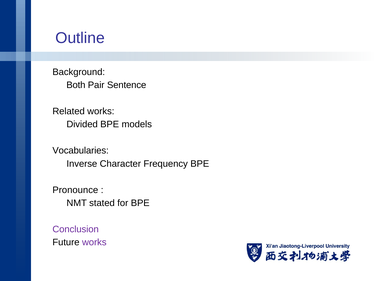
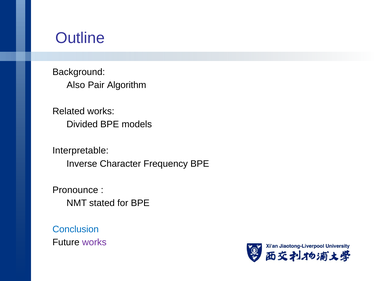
Both: Both -> Also (76, 85)
Sentence: Sentence -> Algorithm (127, 85)
Vocabularies: Vocabularies -> Interpretable (81, 151)
Conclusion colour: purple -> blue (76, 229)
